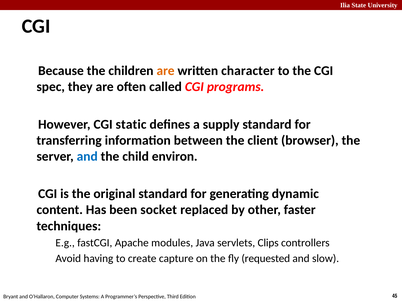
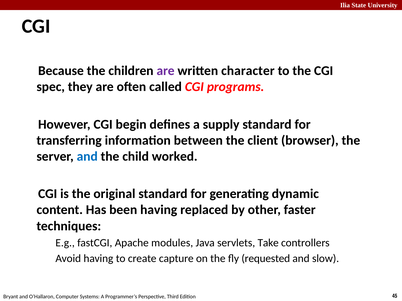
are colour: orange -> purple (166, 71)
static: static -> begin (131, 124)
environ: environ -> worked (175, 157)
been socket: socket -> having (159, 210)
Clips: Clips -> Take (268, 243)
